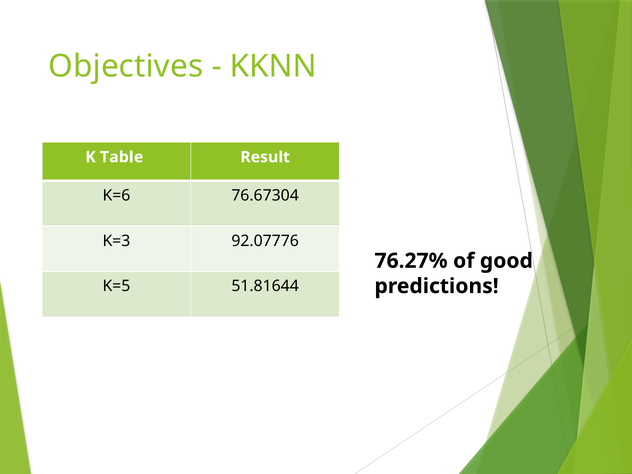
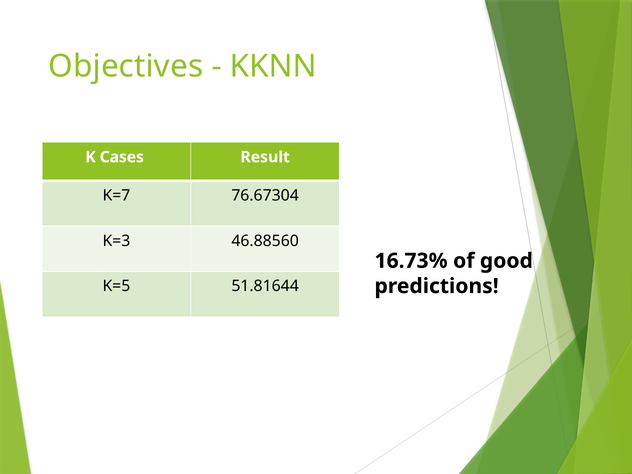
Table: Table -> Cases (122, 157)
K=6: K=6 -> K=7 (116, 196)
92.07776: 92.07776 -> 46.88560 (265, 241)
76.27%: 76.27% -> 16.73% (411, 261)
